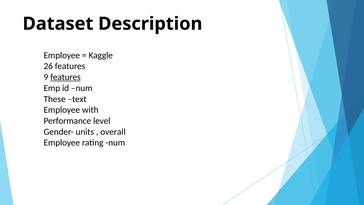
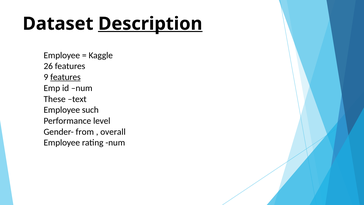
Description underline: none -> present (150, 24)
with: with -> such (90, 110)
units: units -> from (85, 132)
